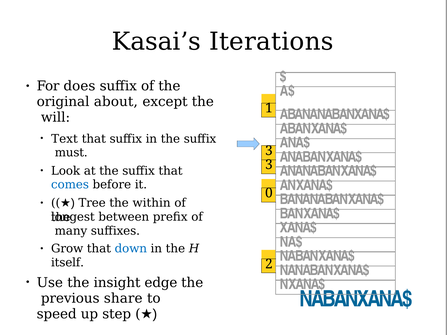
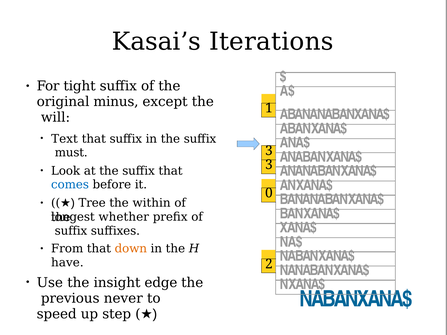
does: does -> tight (80, 86)
about: about -> minus (116, 102)
between: between -> whether (124, 217)
many: many -> suffix (71, 231)
Grow: Grow -> From (67, 249)
down colour: blue -> orange (131, 249)
itself: itself -> have (67, 263)
share: share -> never (123, 299)
